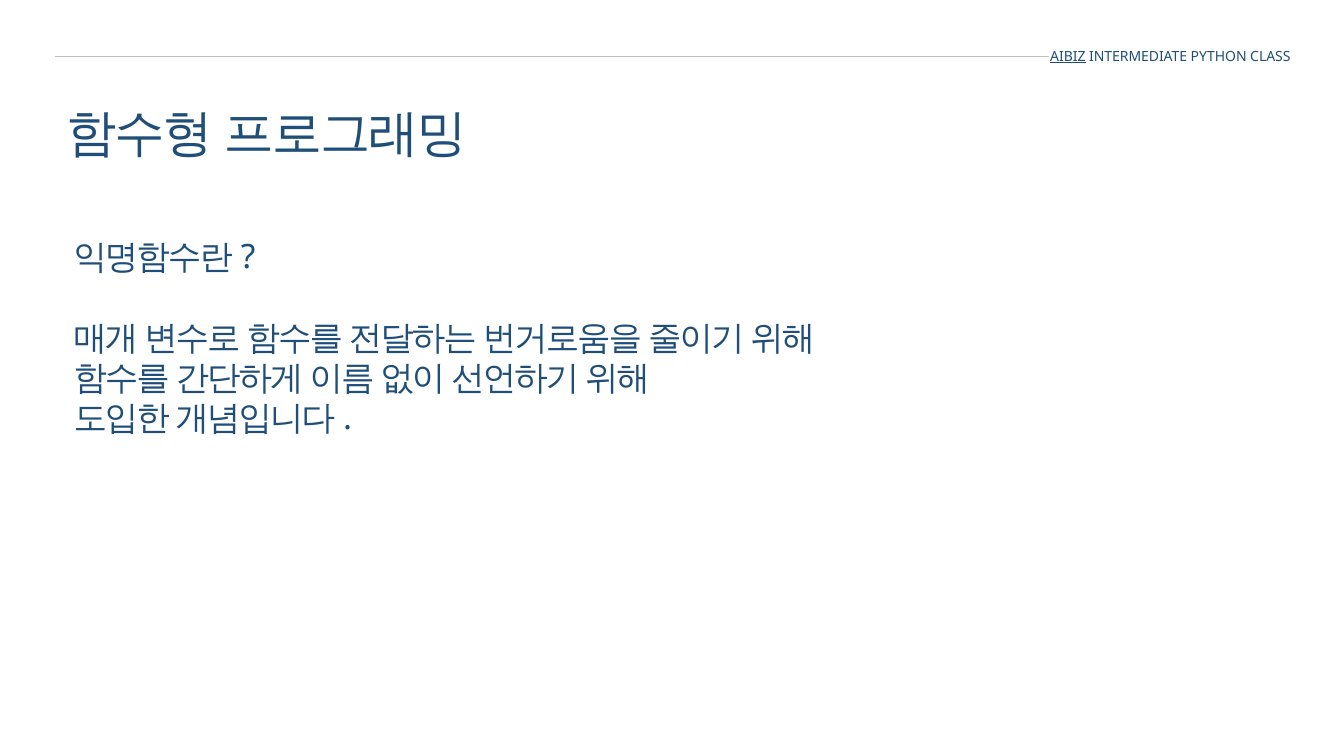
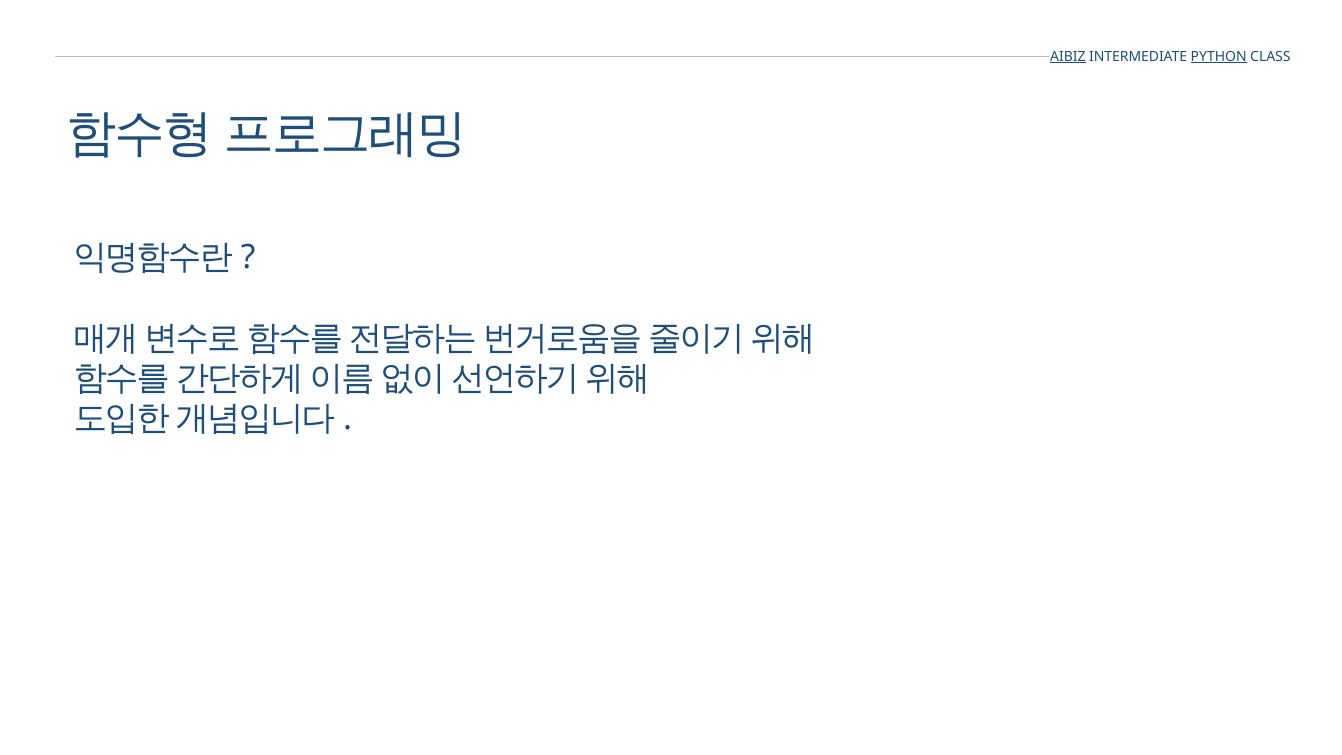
PYTHON underline: none -> present (1219, 57)
